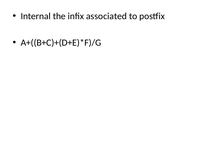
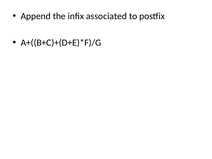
Internal: Internal -> Append (36, 16)
